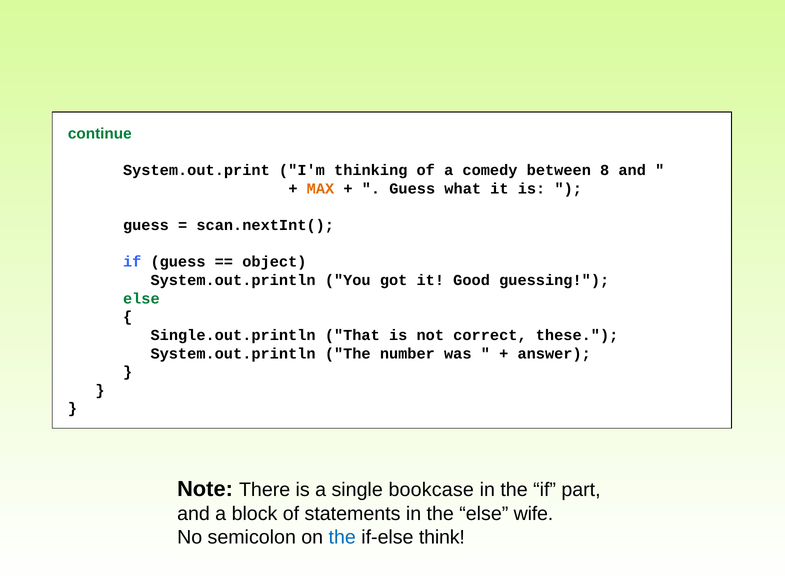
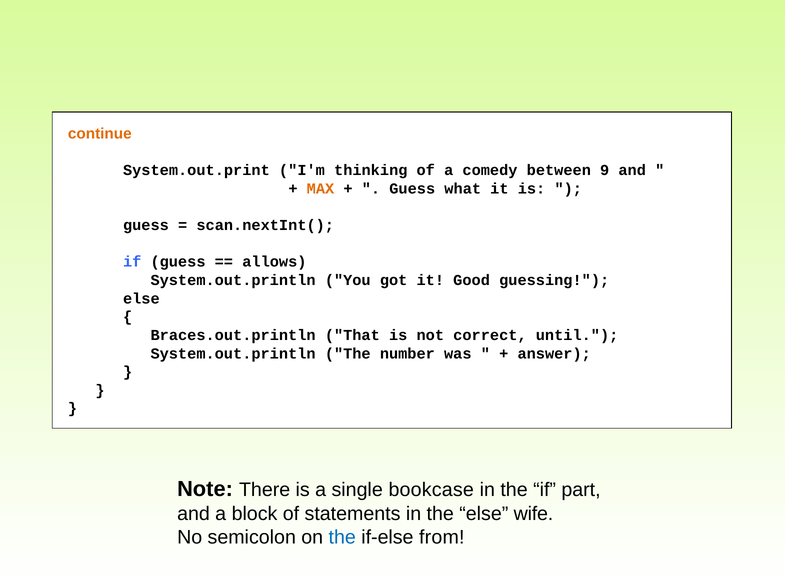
continue colour: green -> orange (100, 134)
8: 8 -> 9 (605, 171)
object: object -> allows (274, 262)
else colour: green -> black (141, 299)
Single.out.println: Single.out.println -> Braces.out.println (233, 336)
these: these -> until (577, 336)
think: think -> from (442, 538)
